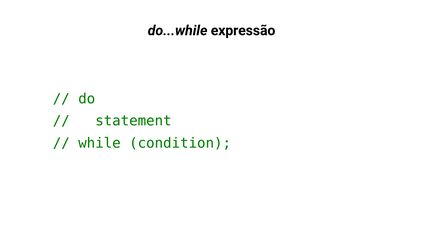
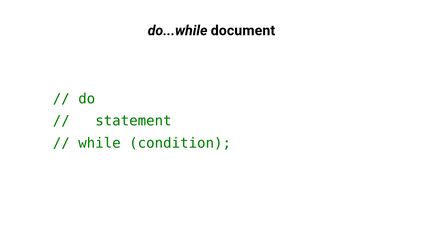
expressão: expressão -> document (243, 31)
